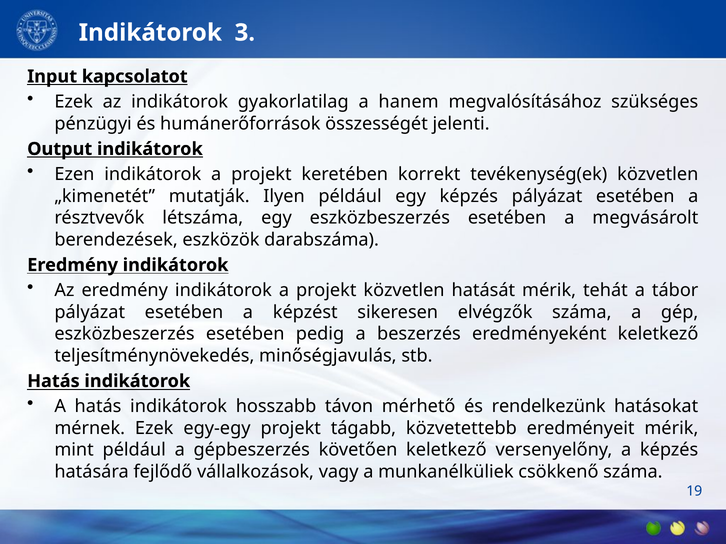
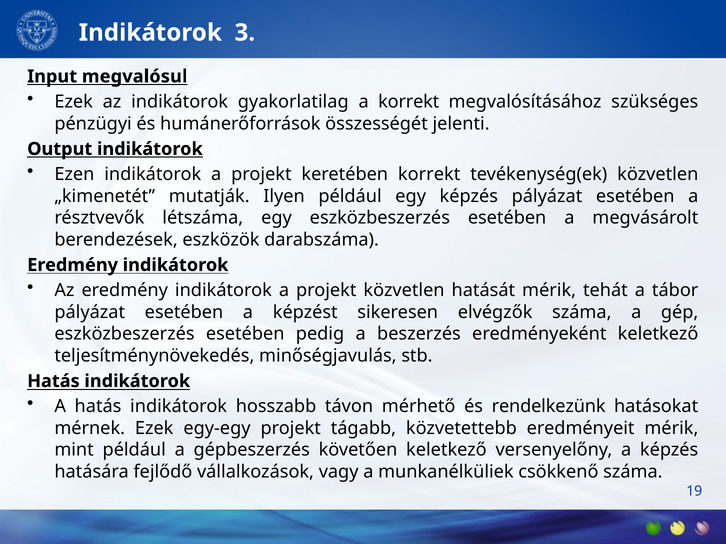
kapcsolatot: kapcsolatot -> megvalósul (135, 77)
a hanem: hanem -> korrekt (409, 102)
